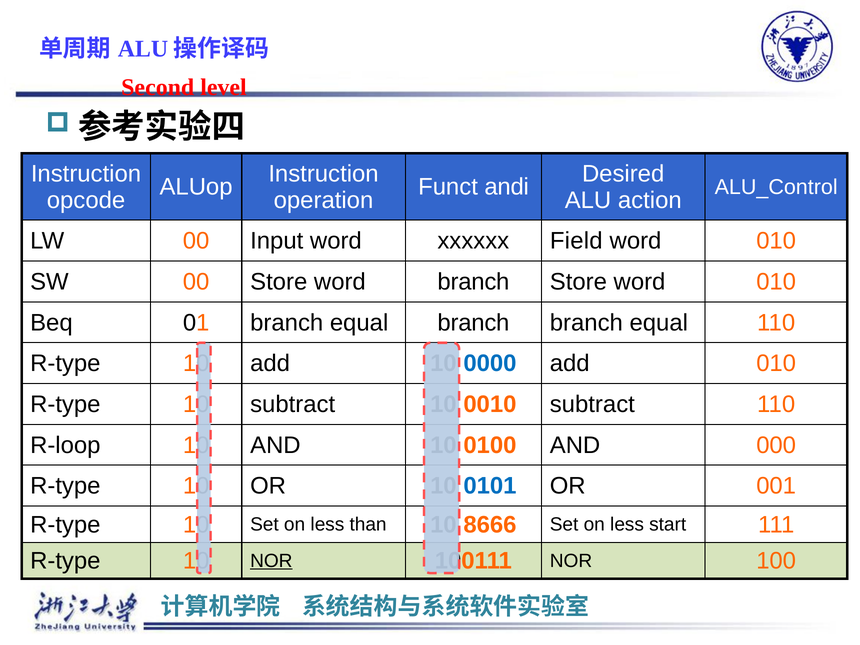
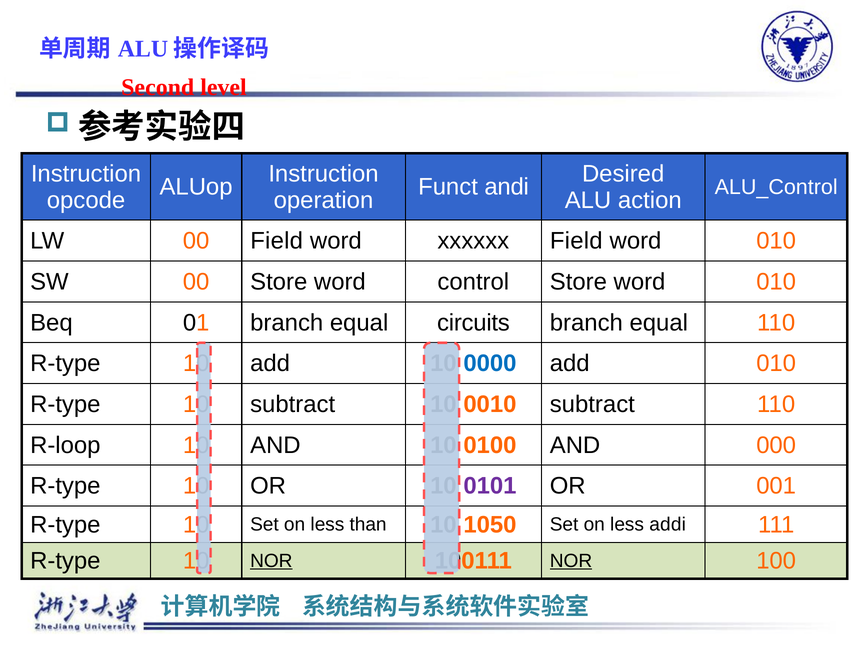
00 Input: Input -> Field (277, 241)
word branch: branch -> control (473, 282)
equal branch: branch -> circuits (473, 323)
0101 colour: blue -> purple (490, 486)
8666: 8666 -> 1050 (490, 525)
start: start -> addi (668, 525)
NOR underline: none -> present (571, 561)
